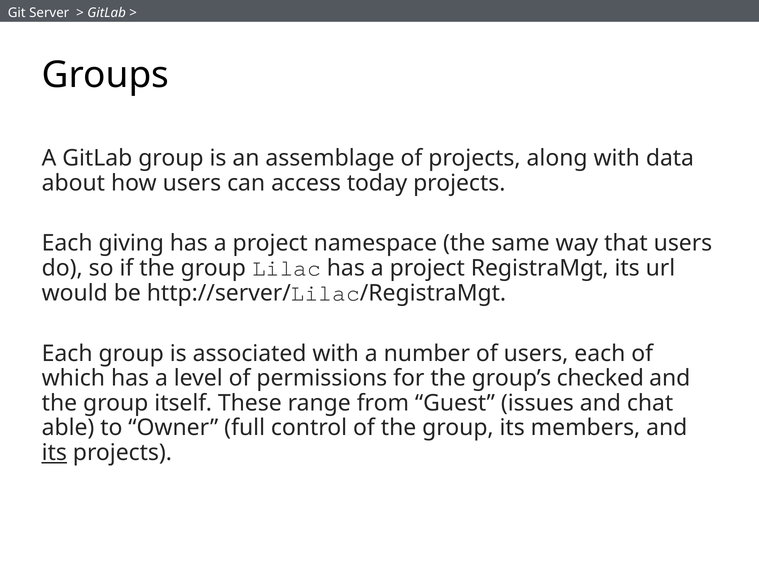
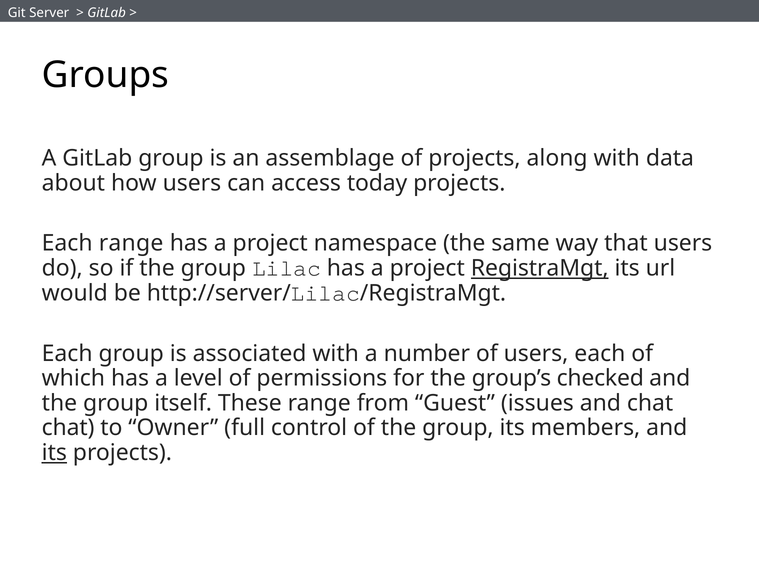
Each giving: giving -> range (131, 244)
RegistraMgt underline: none -> present (540, 268)
able: able -> chat (68, 428)
